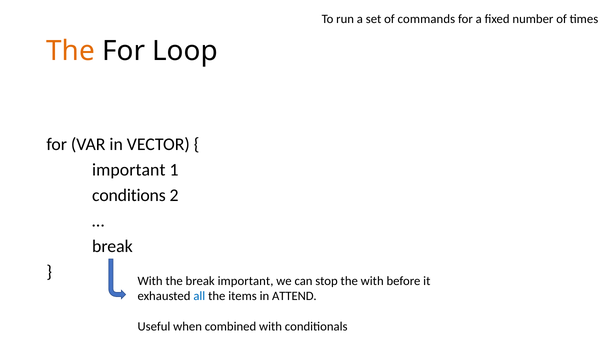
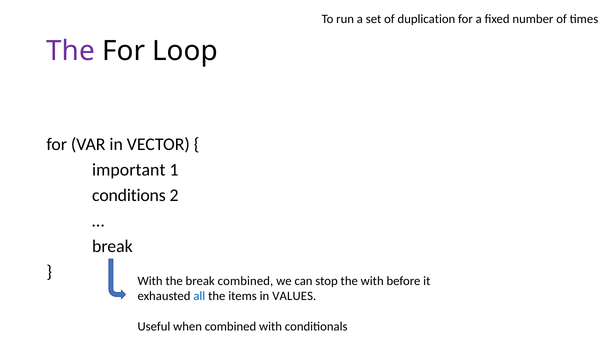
commands: commands -> duplication (426, 19)
The colour: orange -> purple (71, 51)
break important: important -> combined (245, 280)
ATTEND: ATTEND -> VALUES (294, 296)
